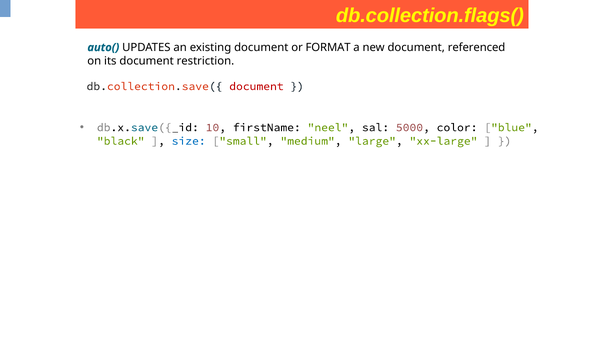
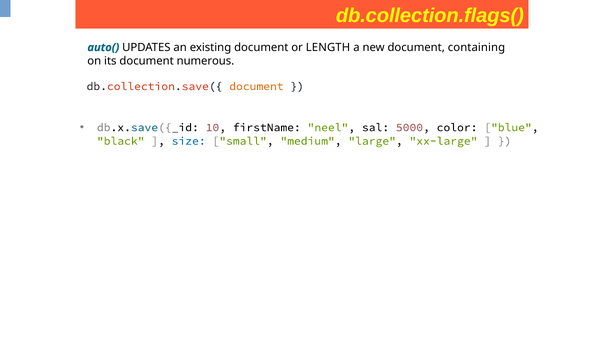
FORMAT: FORMAT -> LENGTH (328, 48)
referenced: referenced -> containing (476, 48)
restriction: restriction -> numerous (205, 61)
document colour: red -> orange (256, 86)
